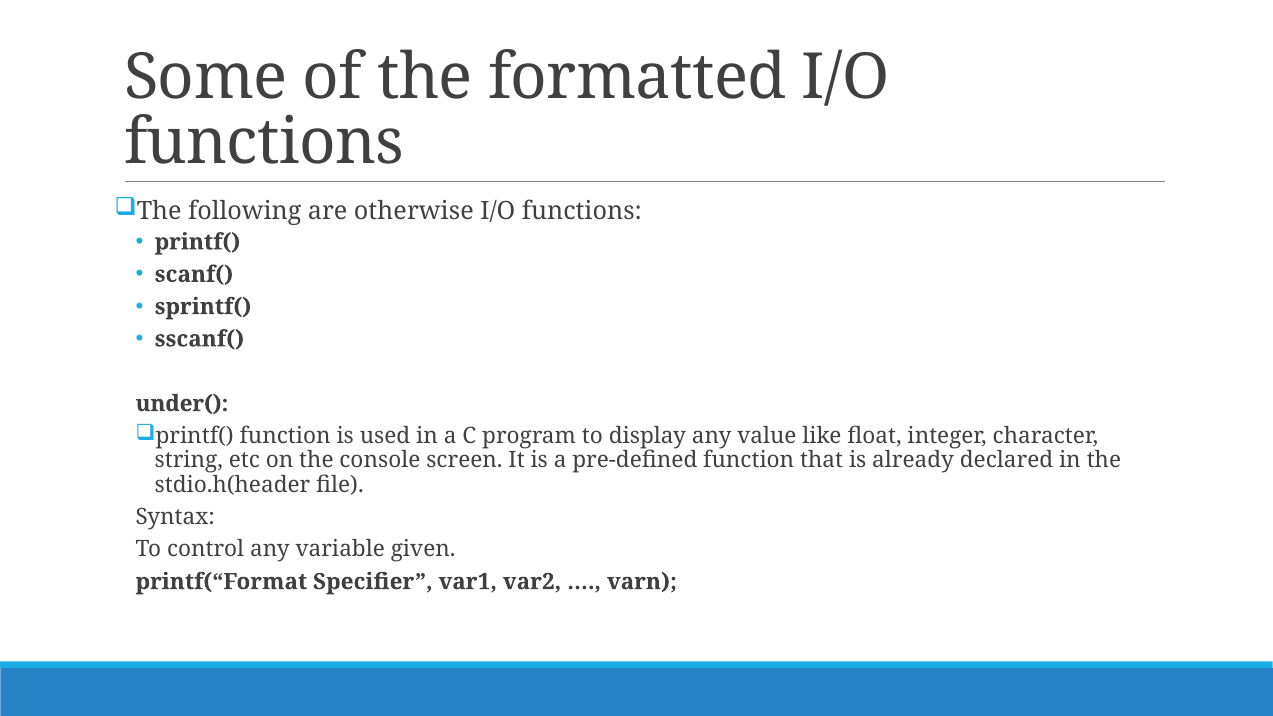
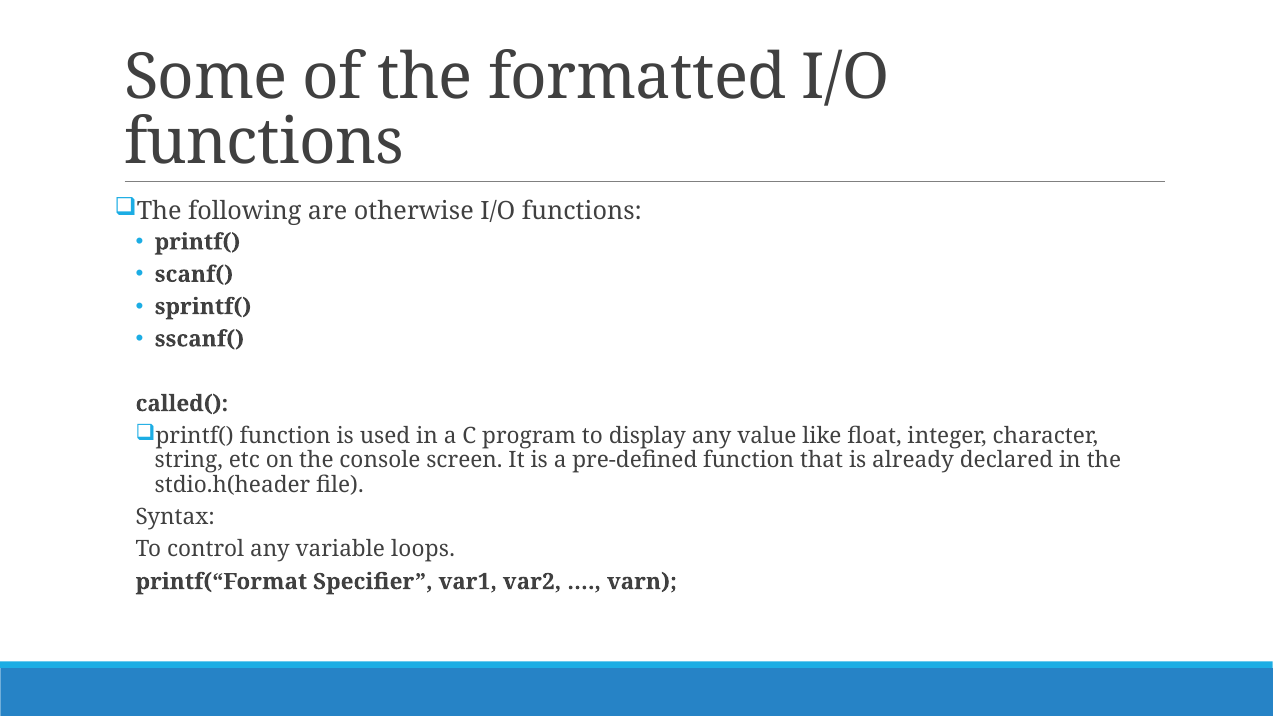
under(: under( -> called( (182, 404)
given: given -> loops (423, 549)
